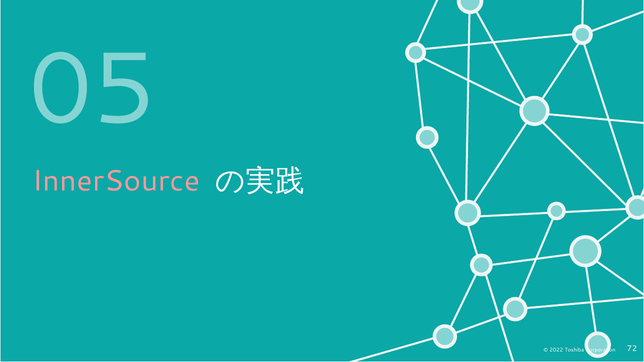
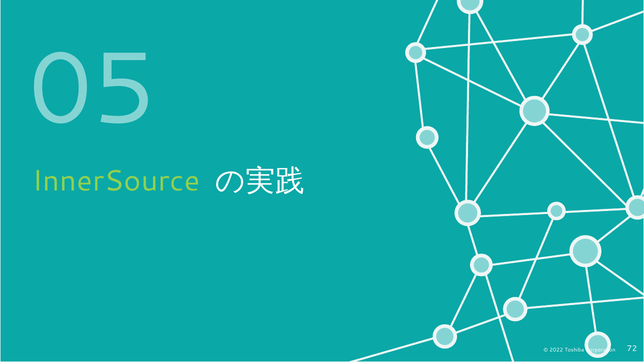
InnerSource colour: pink -> light green (116, 181)
